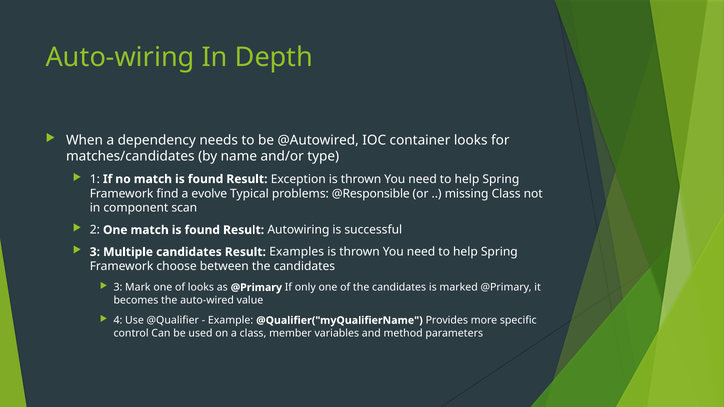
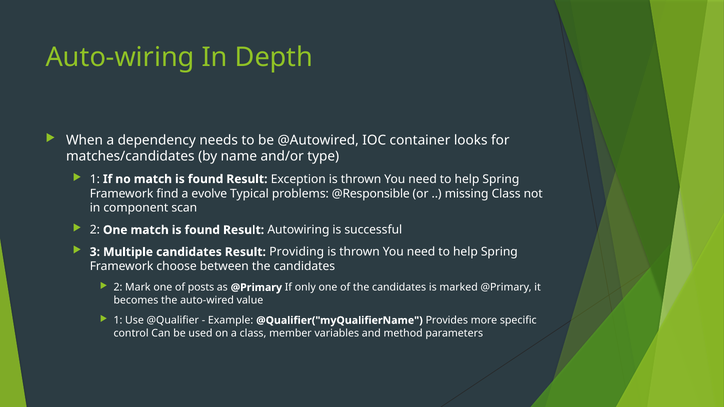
Examples: Examples -> Providing (297, 252)
3: 3 -> 2 (118, 288)
of looks: looks -> posts (201, 288)
4: 4 -> 1 (118, 321)
